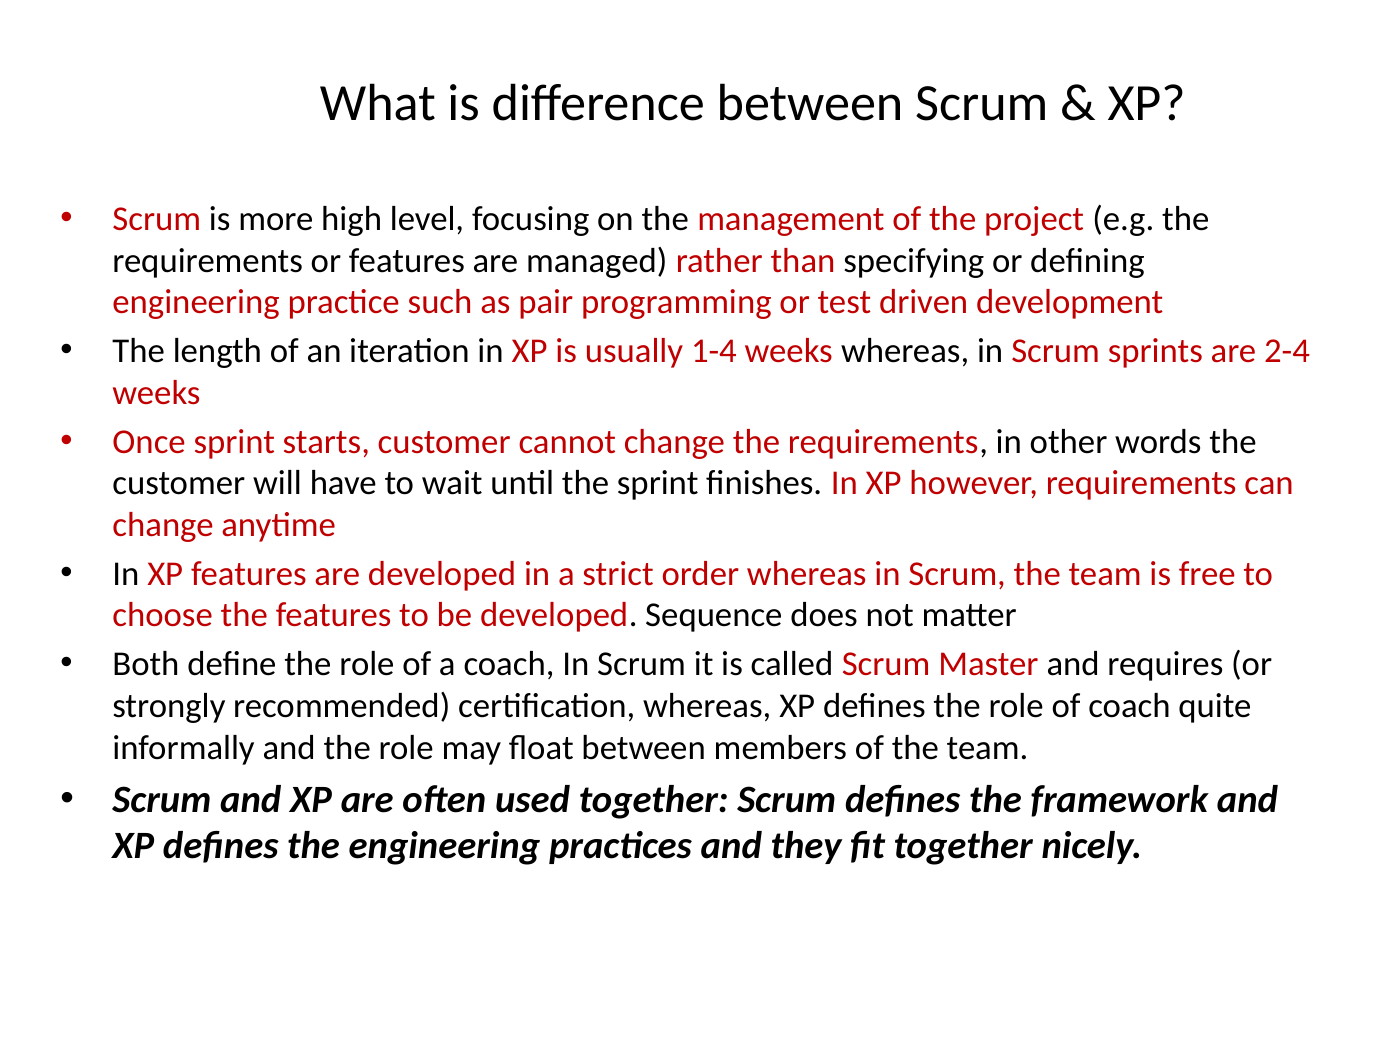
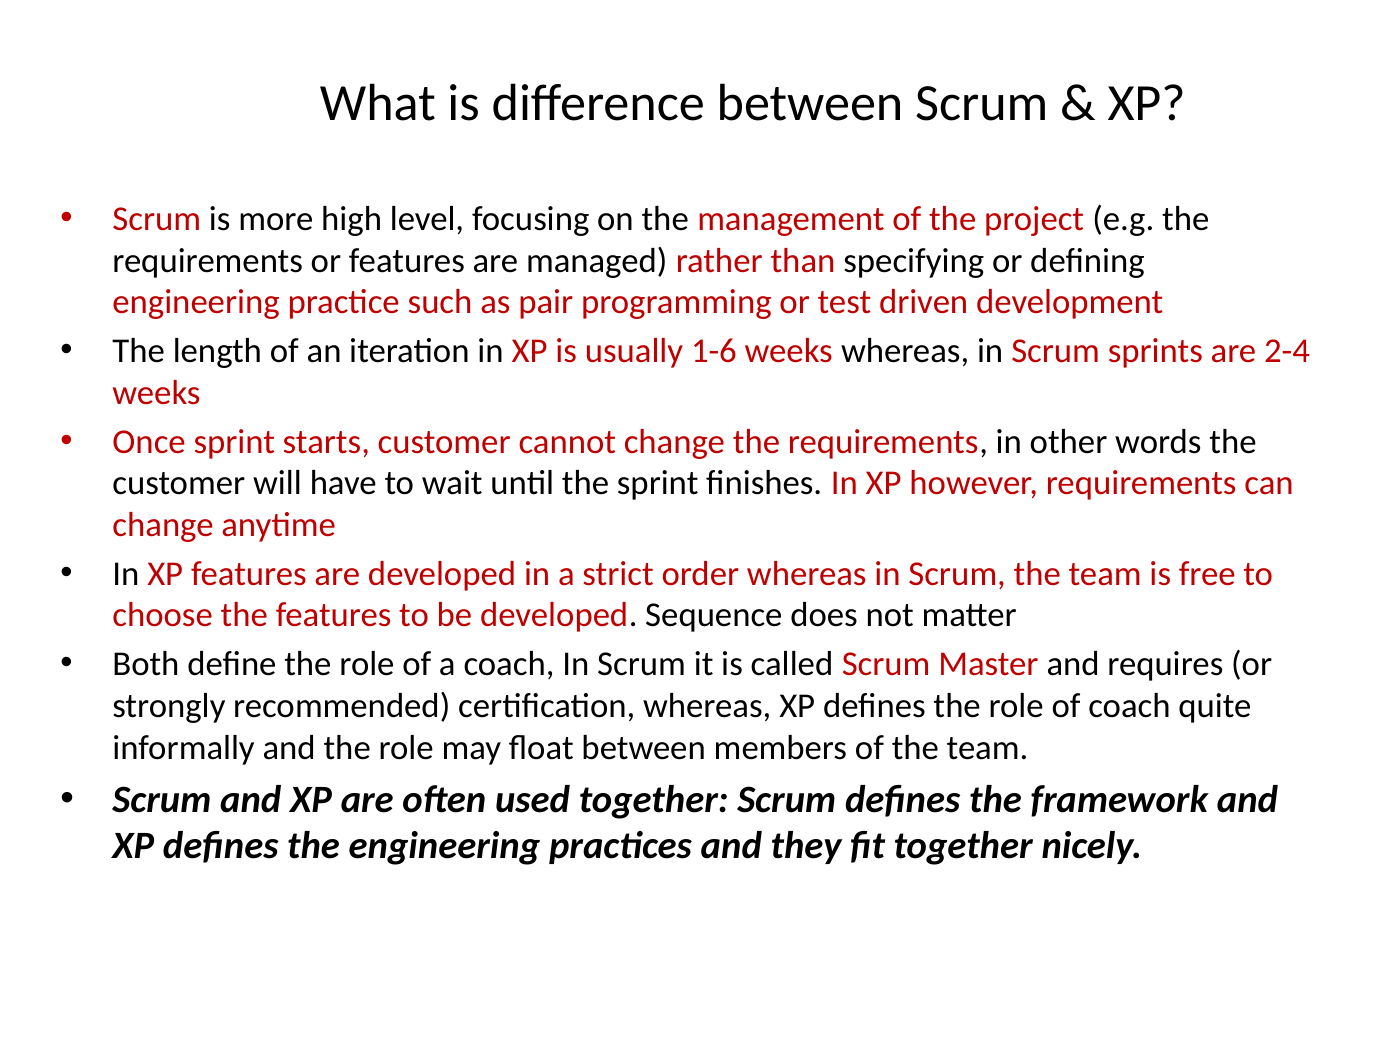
1-4: 1-4 -> 1-6 (714, 351)
